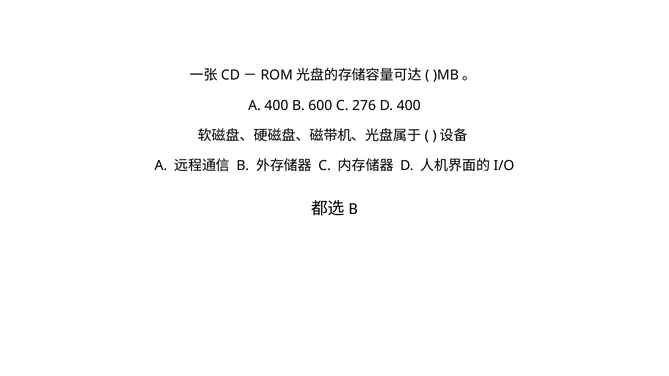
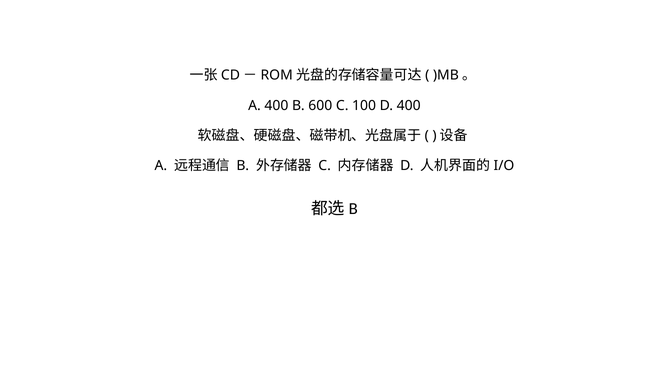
276: 276 -> 100 (364, 106)
